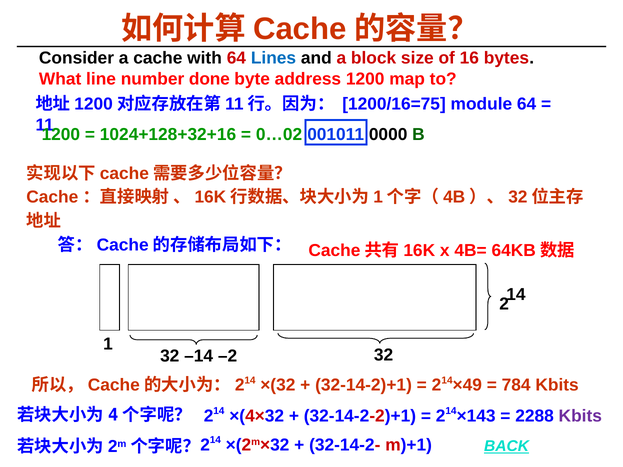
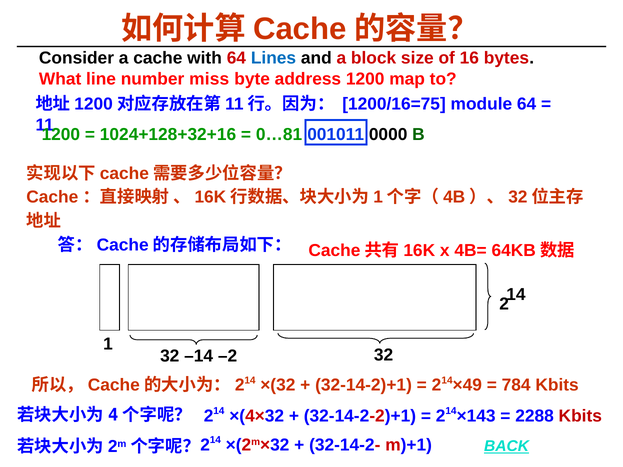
done: done -> miss (209, 79)
0…02: 0…02 -> 0…81 (279, 135)
Kbits colour: purple -> red (580, 416)
